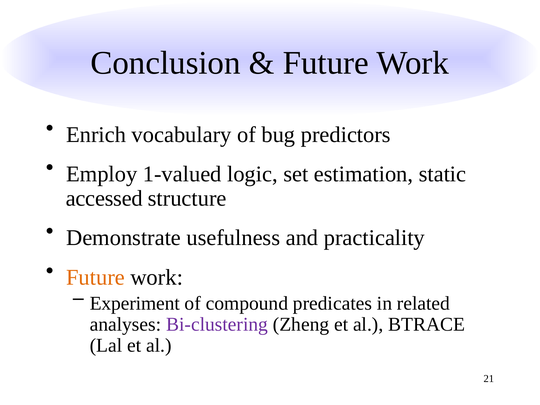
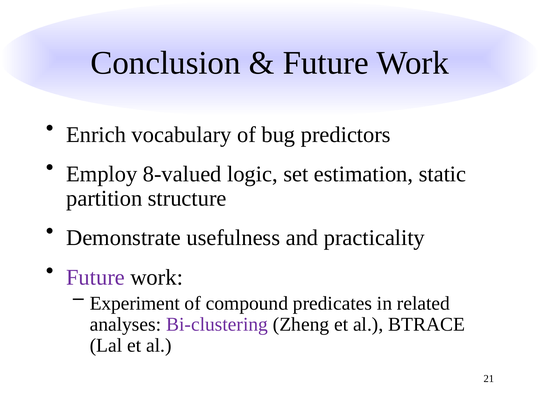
1-valued: 1-valued -> 8-valued (182, 174)
accessed: accessed -> partition (104, 198)
Future colour: orange -> purple (95, 277)
